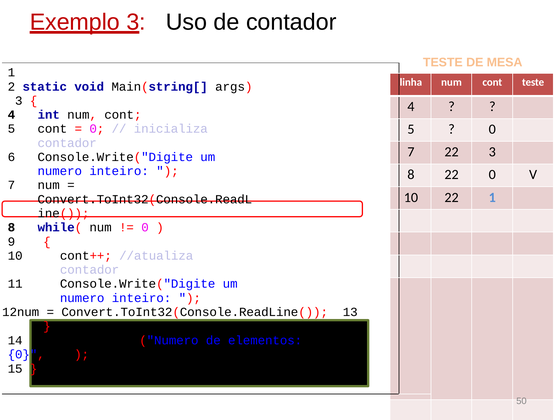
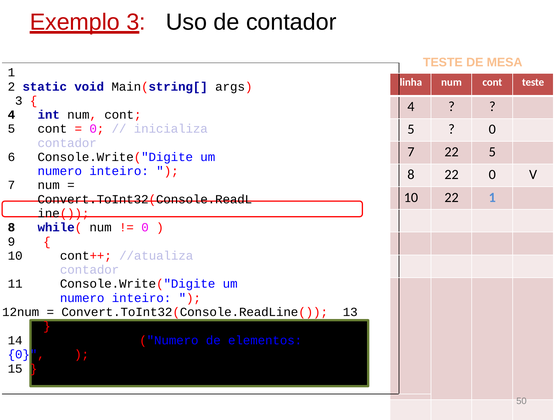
22 3: 3 -> 5 (492, 152)
